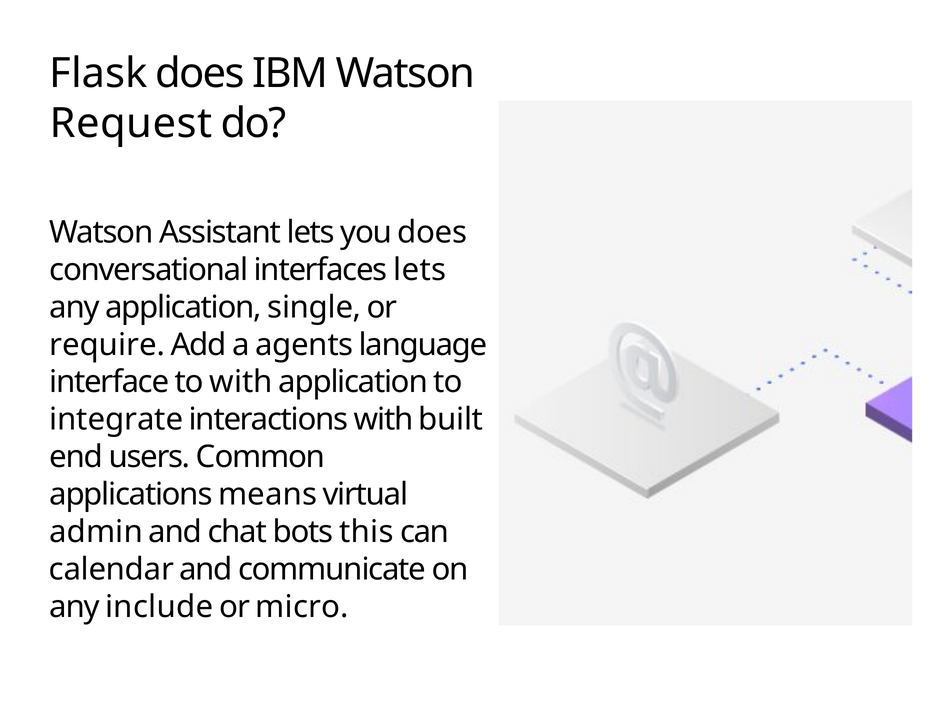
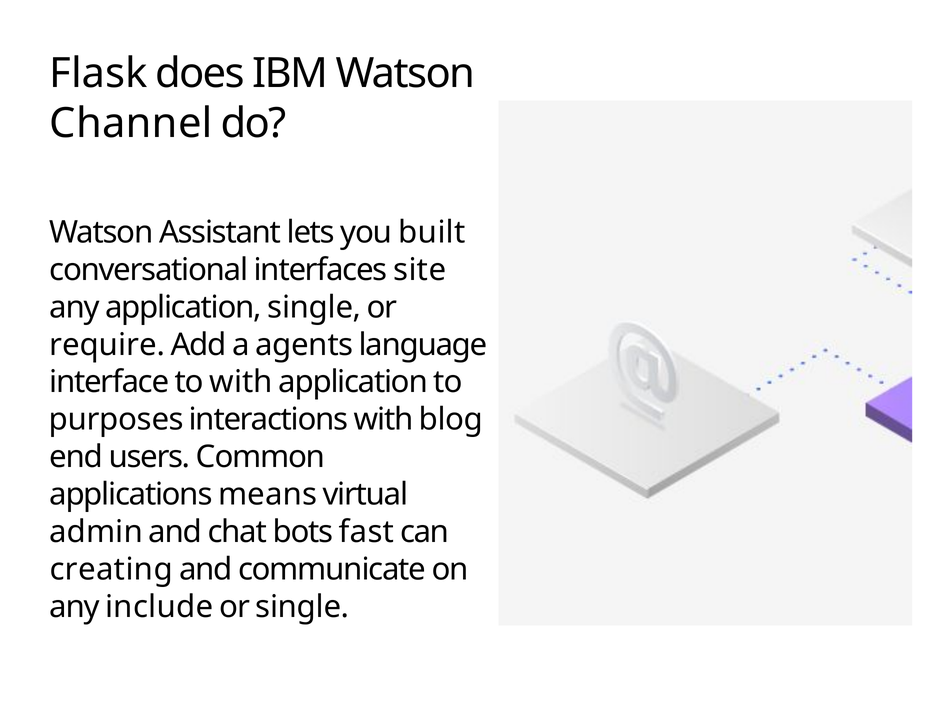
Request: Request -> Channel (131, 124)
you does: does -> built (432, 232)
interfaces lets: lets -> site (420, 270)
integrate: integrate -> purposes (116, 420)
built: built -> blog (451, 420)
this: this -> fast (366, 532)
calendar: calendar -> creating (111, 570)
or micro: micro -> single (302, 607)
